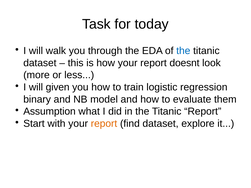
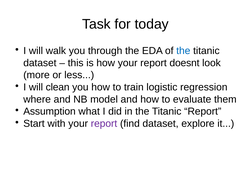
given: given -> clean (58, 87)
binary: binary -> where (37, 99)
report colour: orange -> purple (104, 124)
